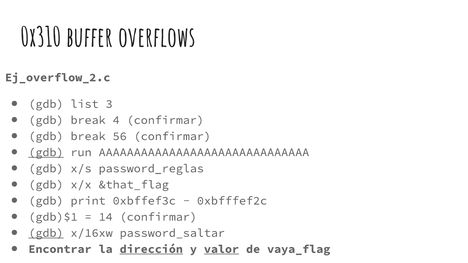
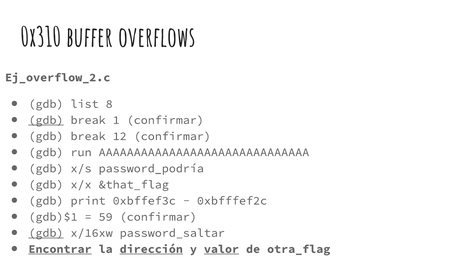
3: 3 -> 8 (109, 104)
gdb underline: none -> present (46, 120)
4: 4 -> 1 (116, 120)
56: 56 -> 12 (120, 136)
gdb underline: present -> none (46, 152)
password_reglas: password_reglas -> password_podría (151, 169)
14: 14 -> 59 (106, 217)
Encontrar underline: none -> present (60, 249)
vaya_flag: vaya_flag -> otra_flag (299, 249)
